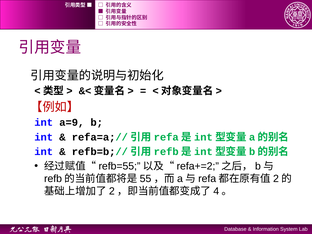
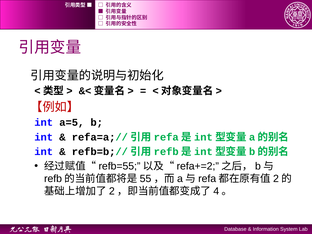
a=9: a=9 -> a=5 (72, 123)
